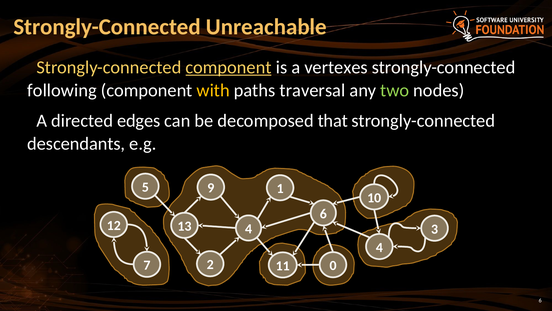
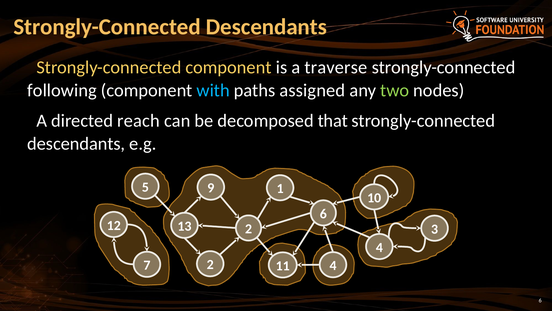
Unreachable: Unreachable -> Descendants (266, 27)
component underline: present -> none (229, 67)
vertexes: vertexes -> traverse (336, 67)
with colour: yellow -> light blue (213, 90)
traversal: traversal -> assigned (312, 90)
edges: edges -> reach (139, 121)
13 4: 4 -> 2 (249, 229)
2 0: 0 -> 4 (333, 265)
